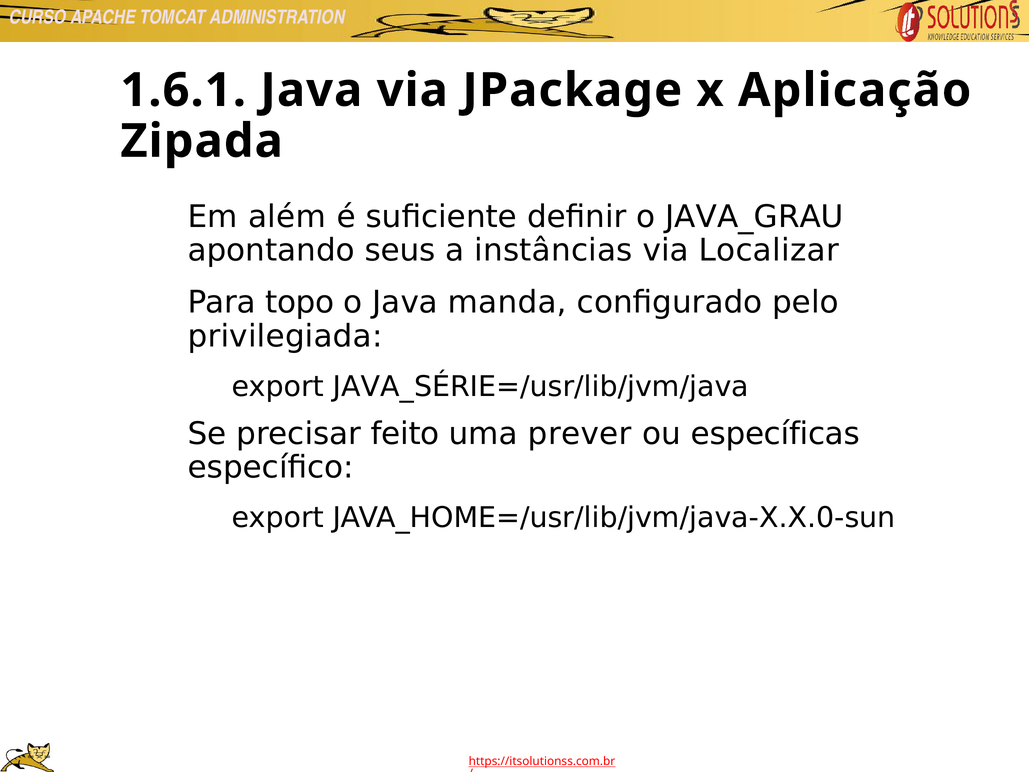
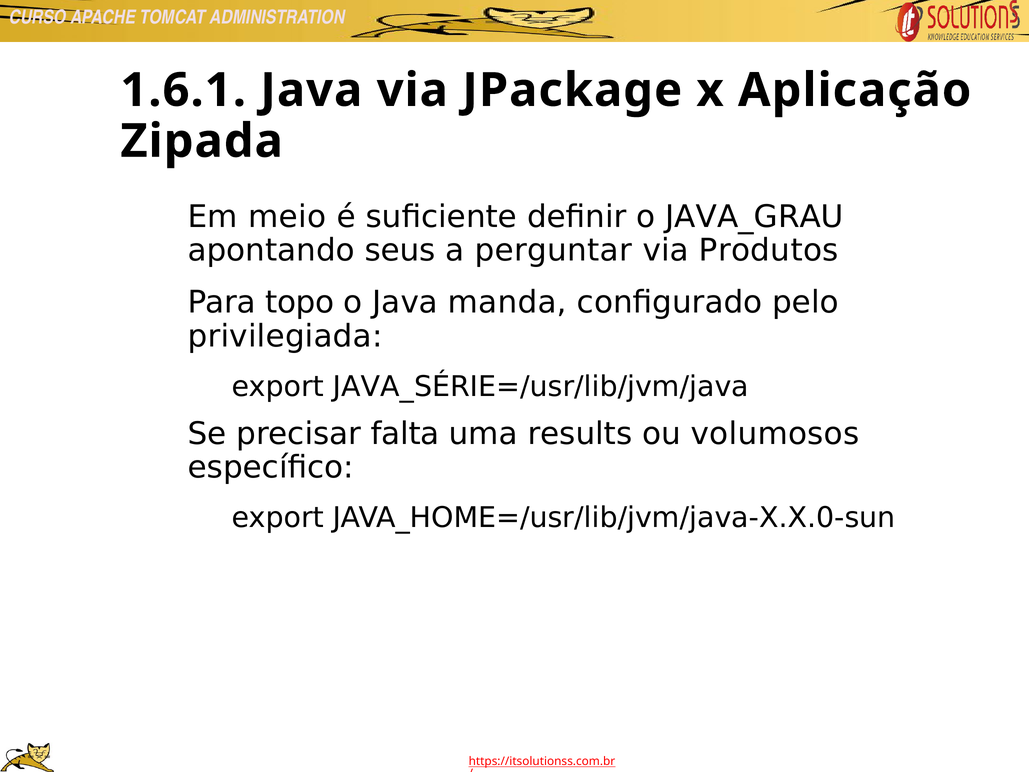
além: além -> meio (287, 217)
instâncias: instâncias -> perguntar (553, 251)
Localizar: Localizar -> Produtos (769, 251)
feito: feito -> falta (405, 434)
prever: prever -> results (580, 434)
específicas: específicas -> volumosos (775, 434)
